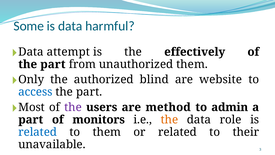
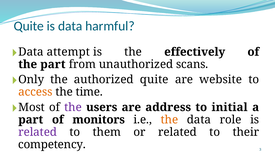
Some: Some -> Quite (29, 26)
unauthorized them: them -> scans (192, 64)
authorized blind: blind -> quite (154, 79)
access colour: blue -> orange (35, 92)
part: part -> time (89, 92)
method: method -> address (168, 107)
admin: admin -> initial (230, 107)
related colour: blue -> purple (38, 132)
unavailable: unavailable -> competency (52, 144)
